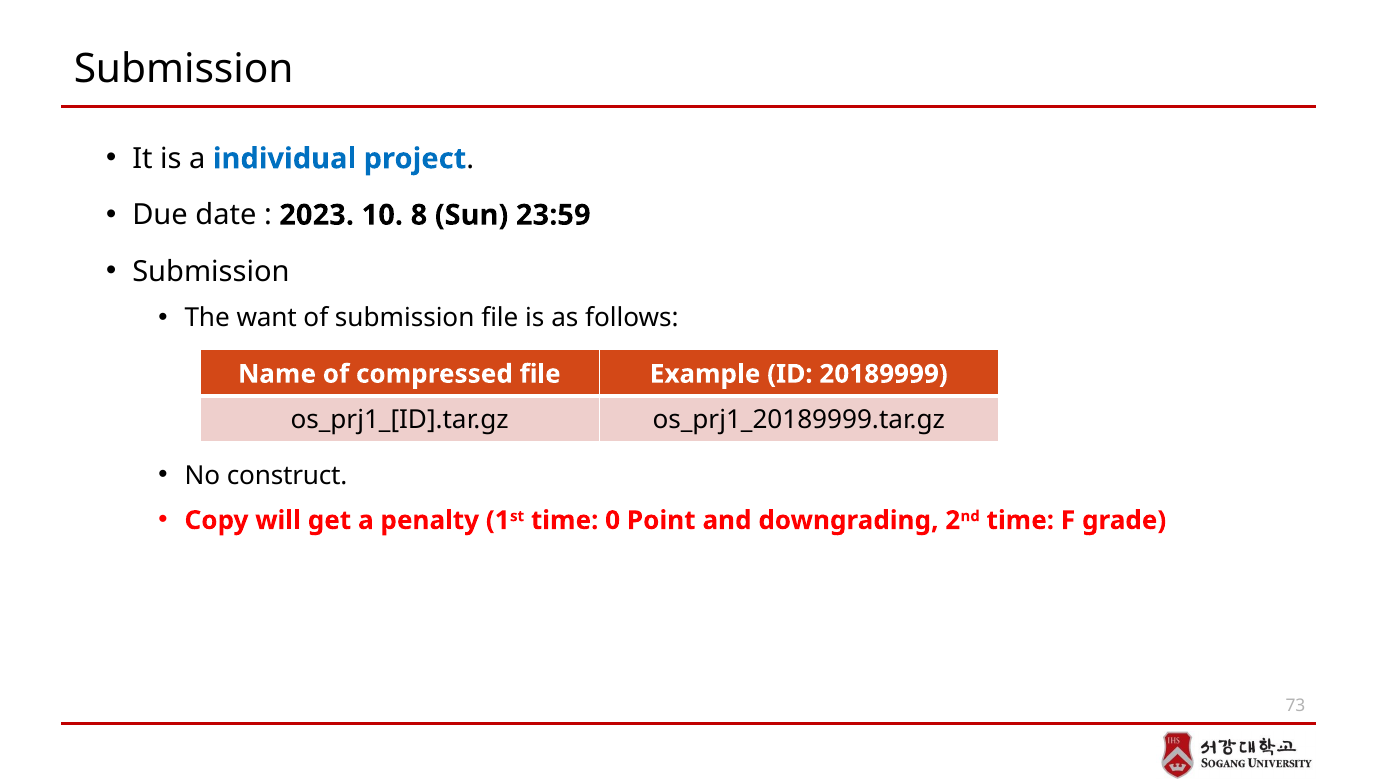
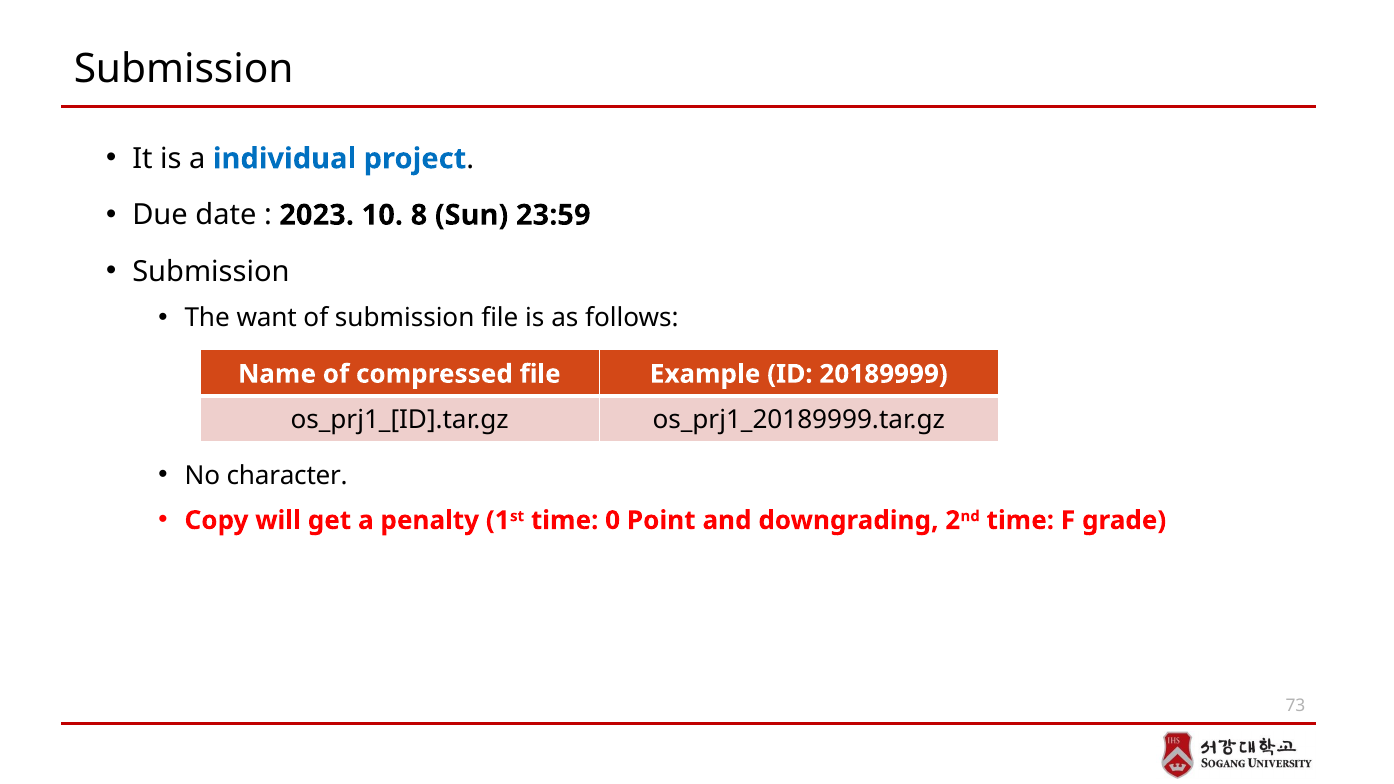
construct: construct -> character (287, 476)
